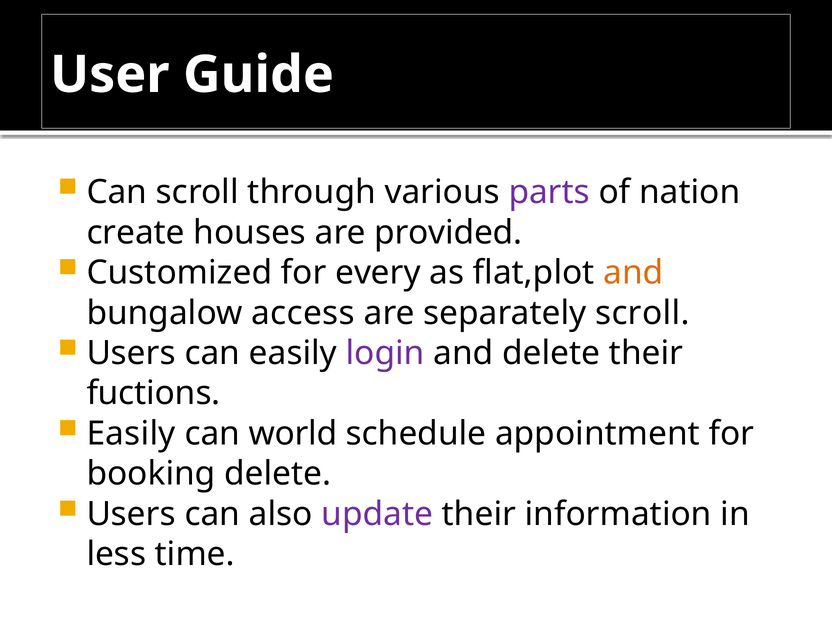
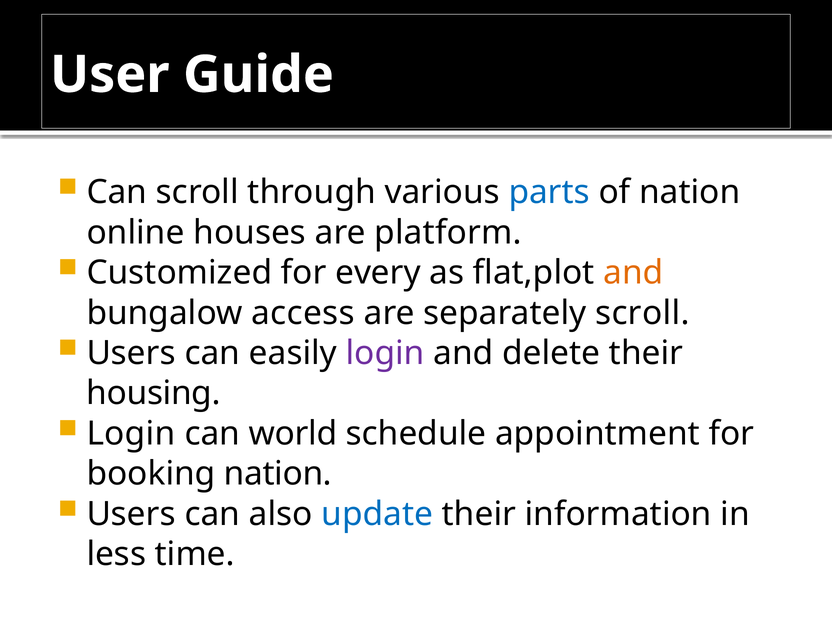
parts colour: purple -> blue (549, 192)
create: create -> online (136, 233)
provided: provided -> platform (448, 233)
fuctions: fuctions -> housing (154, 393)
Easily: Easily -> Login (131, 434)
booking delete: delete -> nation (278, 474)
update colour: purple -> blue (377, 514)
